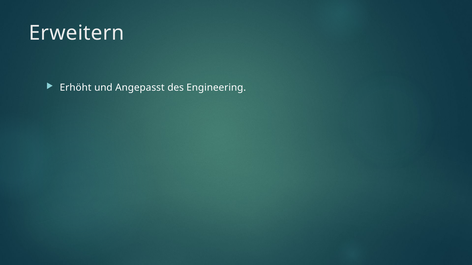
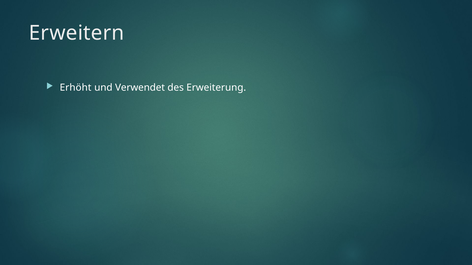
Angepasst: Angepasst -> Verwendet (140, 88)
Engineering: Engineering -> Erweiterung (216, 88)
